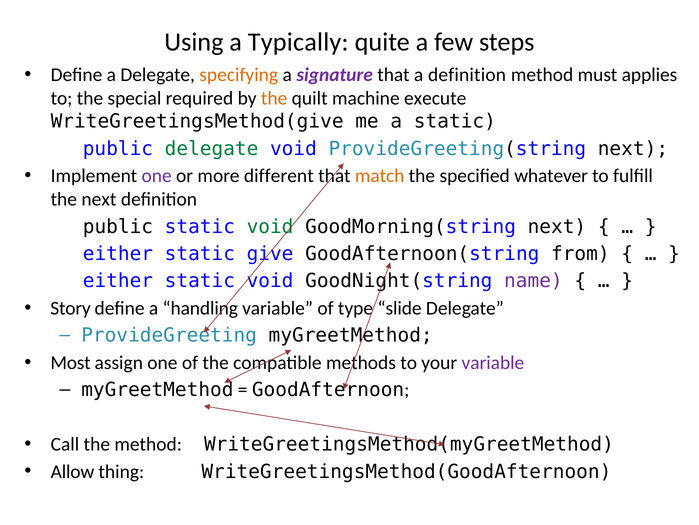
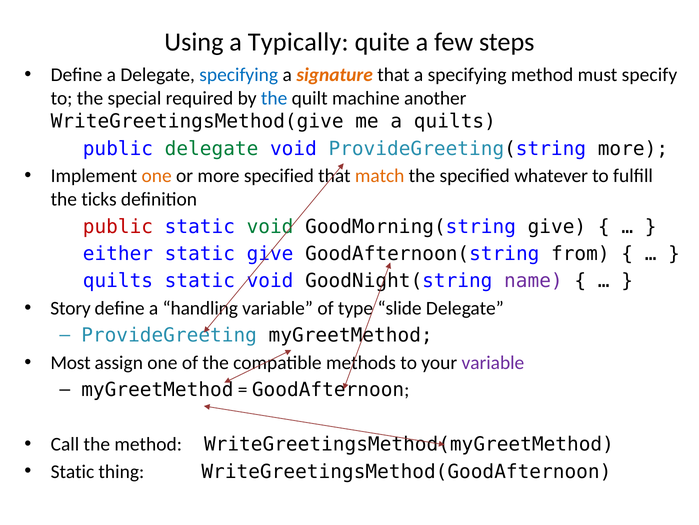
specifying colour: orange -> blue (239, 75)
signature colour: purple -> orange (335, 75)
a definition: definition -> specifying (467, 75)
applies: applies -> specify (649, 75)
the colour: orange -> blue (274, 98)
execute: execute -> another (435, 98)
a static: static -> quilts (455, 121)
ProvideGreeting(string next: next -> more (633, 149)
one colour: purple -> orange (157, 176)
more different: different -> specified (279, 176)
the next: next -> ticks (99, 199)
public colour: black -> red (118, 226)
GoodMorning(string next: next -> give (557, 226)
either: either -> quilts (118, 281)
Allow: Allow -> Static (72, 471)
